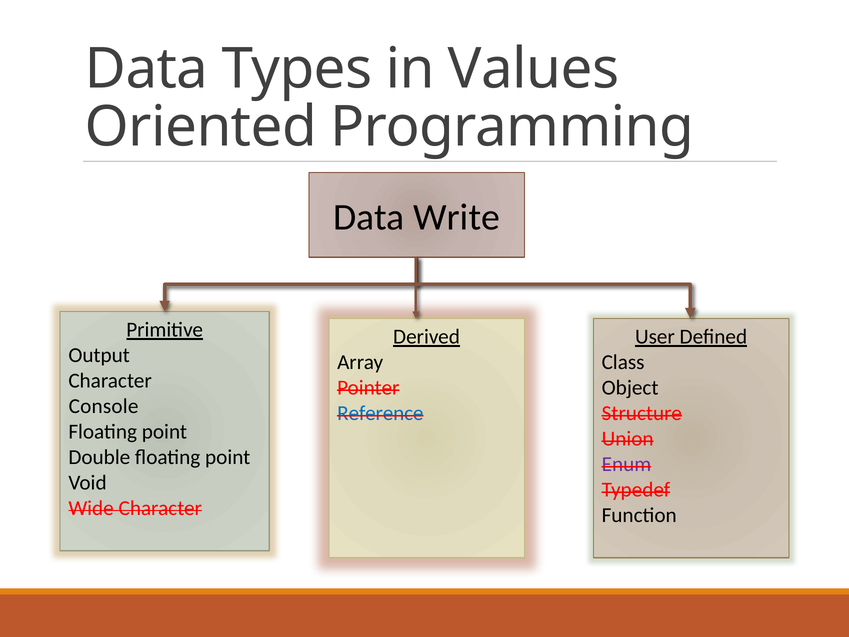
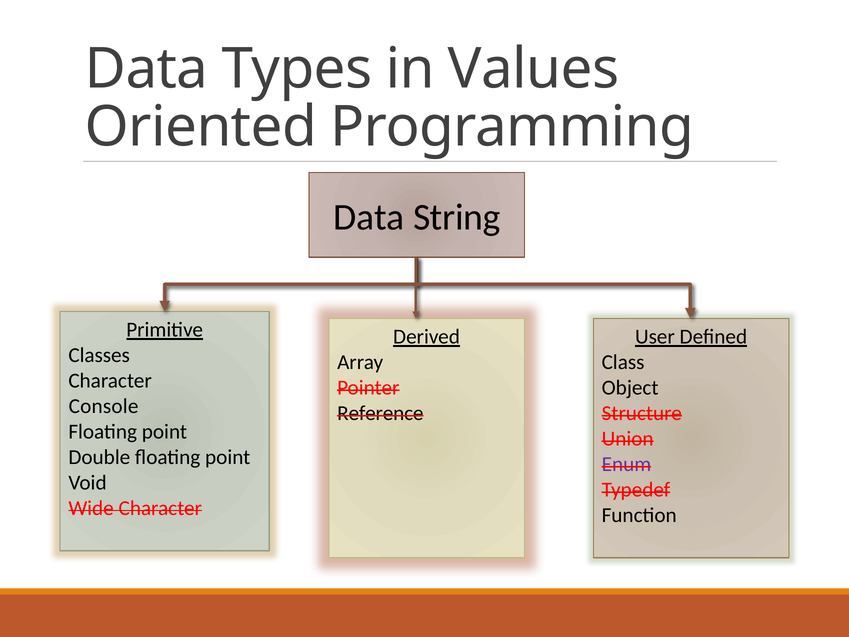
Write: Write -> String (457, 217)
Output: Output -> Classes (99, 355)
Reference colour: blue -> black (380, 413)
